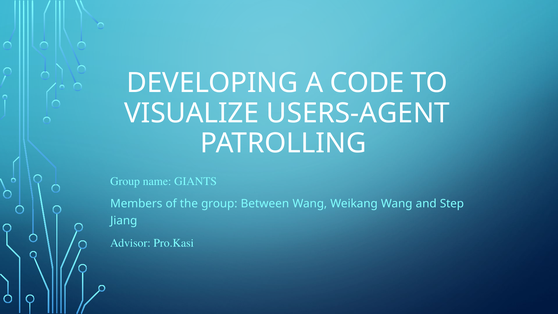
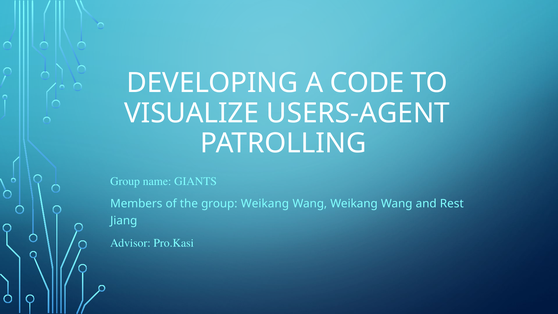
group Between: Between -> Weikang (265, 204)
Step: Step -> Rest (452, 204)
